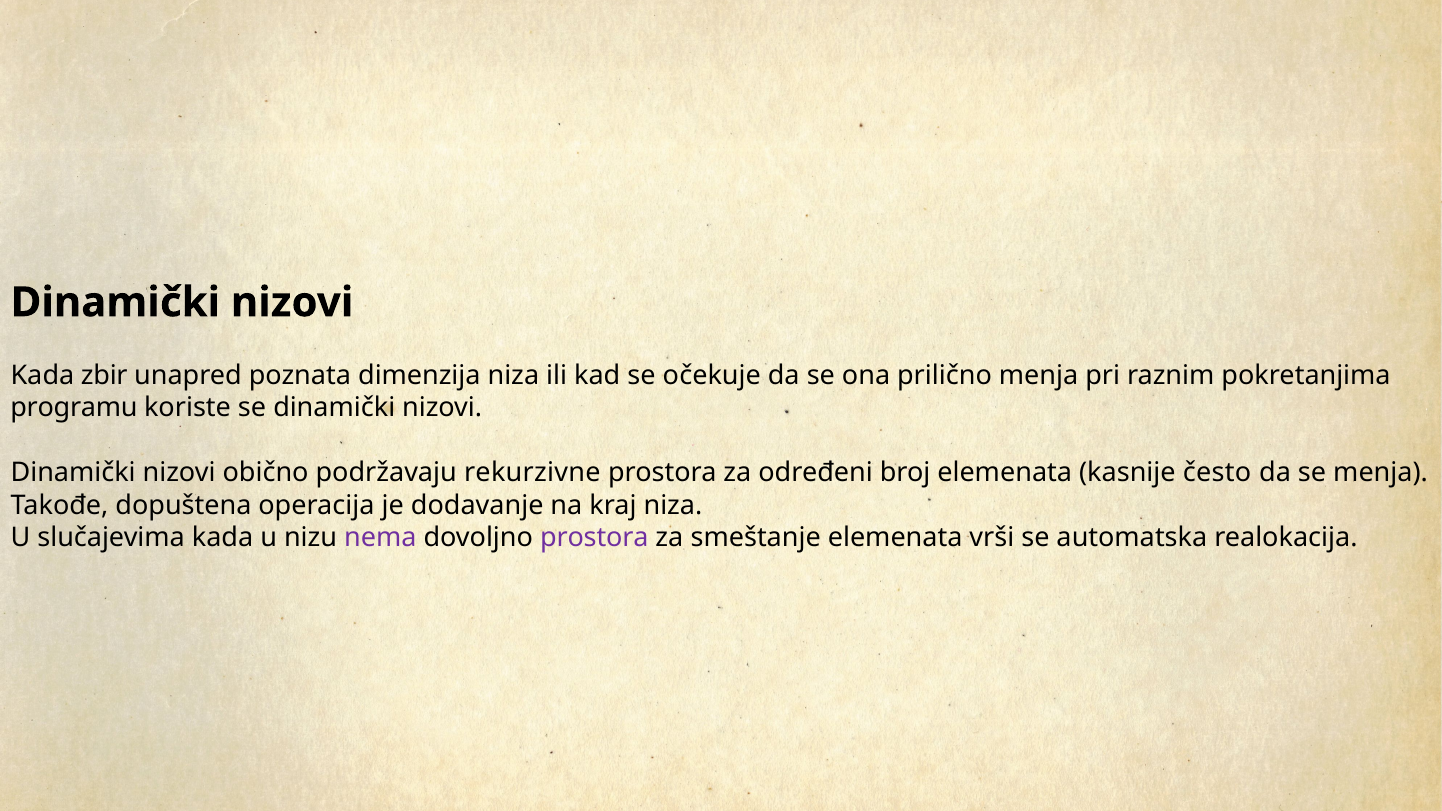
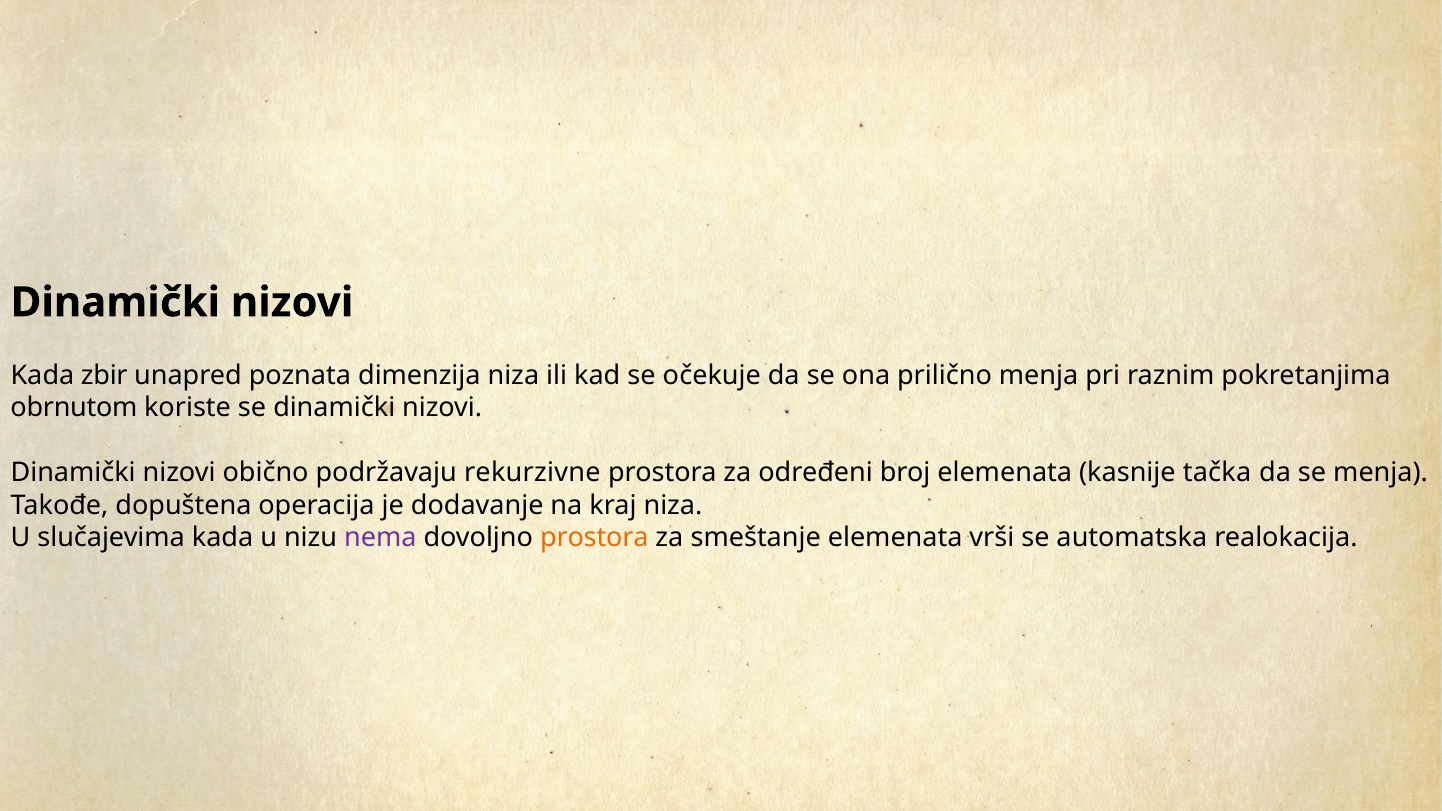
programu: programu -> obrnutom (74, 408)
često: često -> tačka (1217, 473)
prostora colour: purple -> orange (594, 538)
